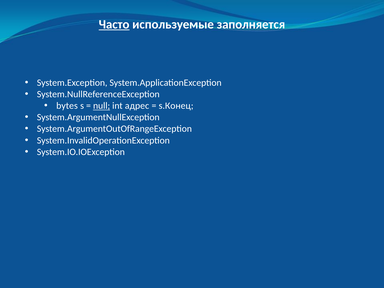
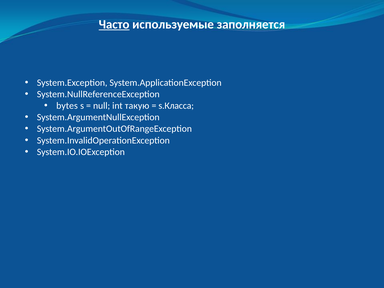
null underline: present -> none (102, 106)
адрес: адрес -> такую (137, 106)
s.Конец: s.Конец -> s.Класса (176, 106)
